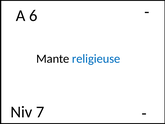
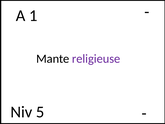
6: 6 -> 1 (33, 16)
religieuse colour: blue -> purple (96, 59)
7: 7 -> 5 (40, 112)
